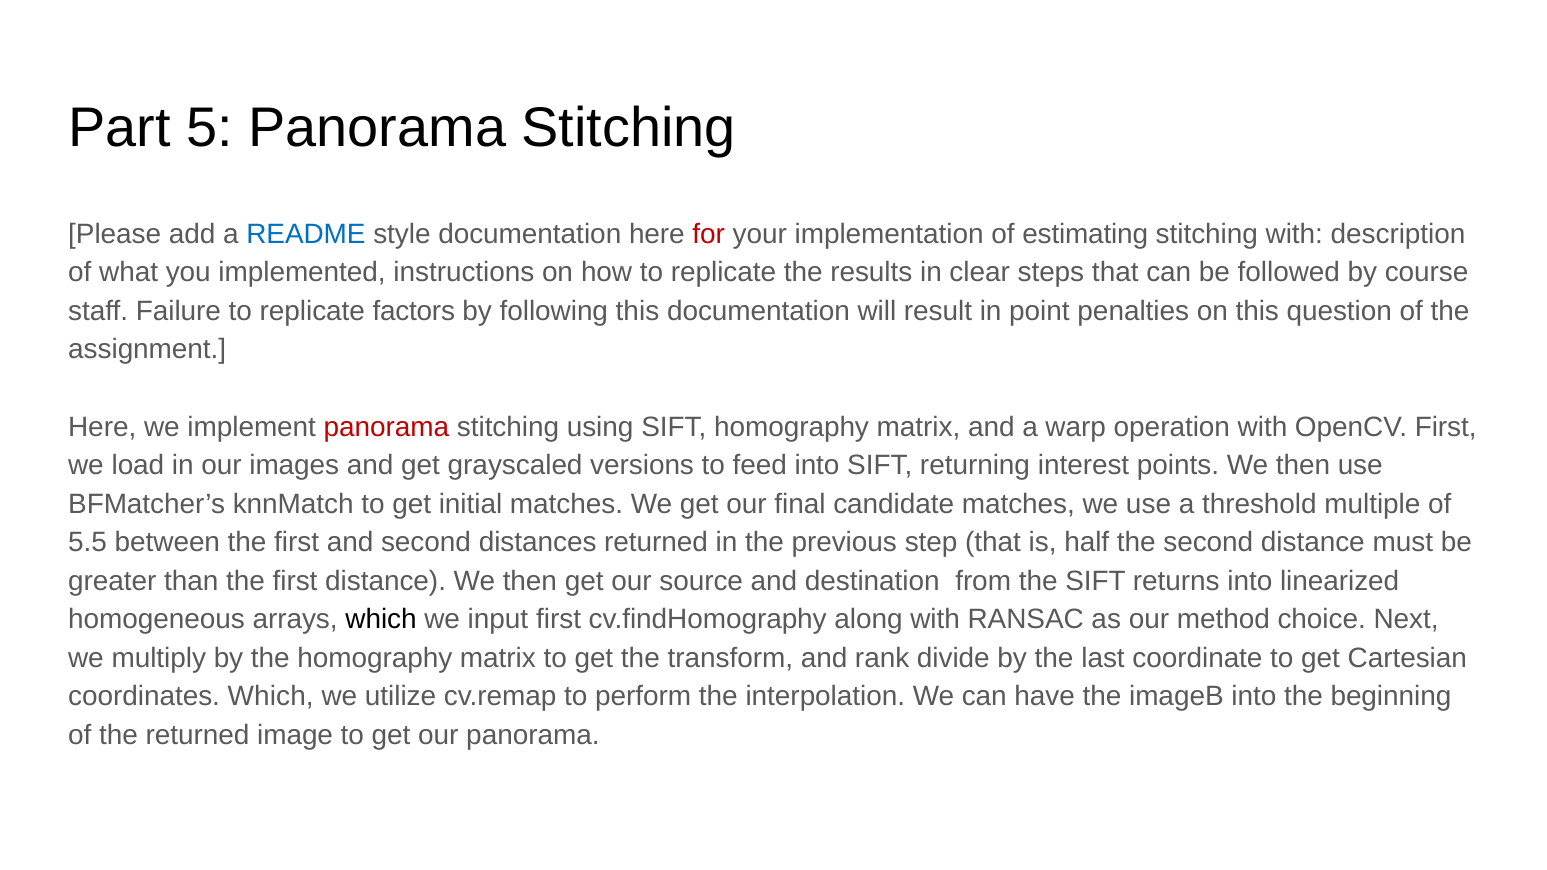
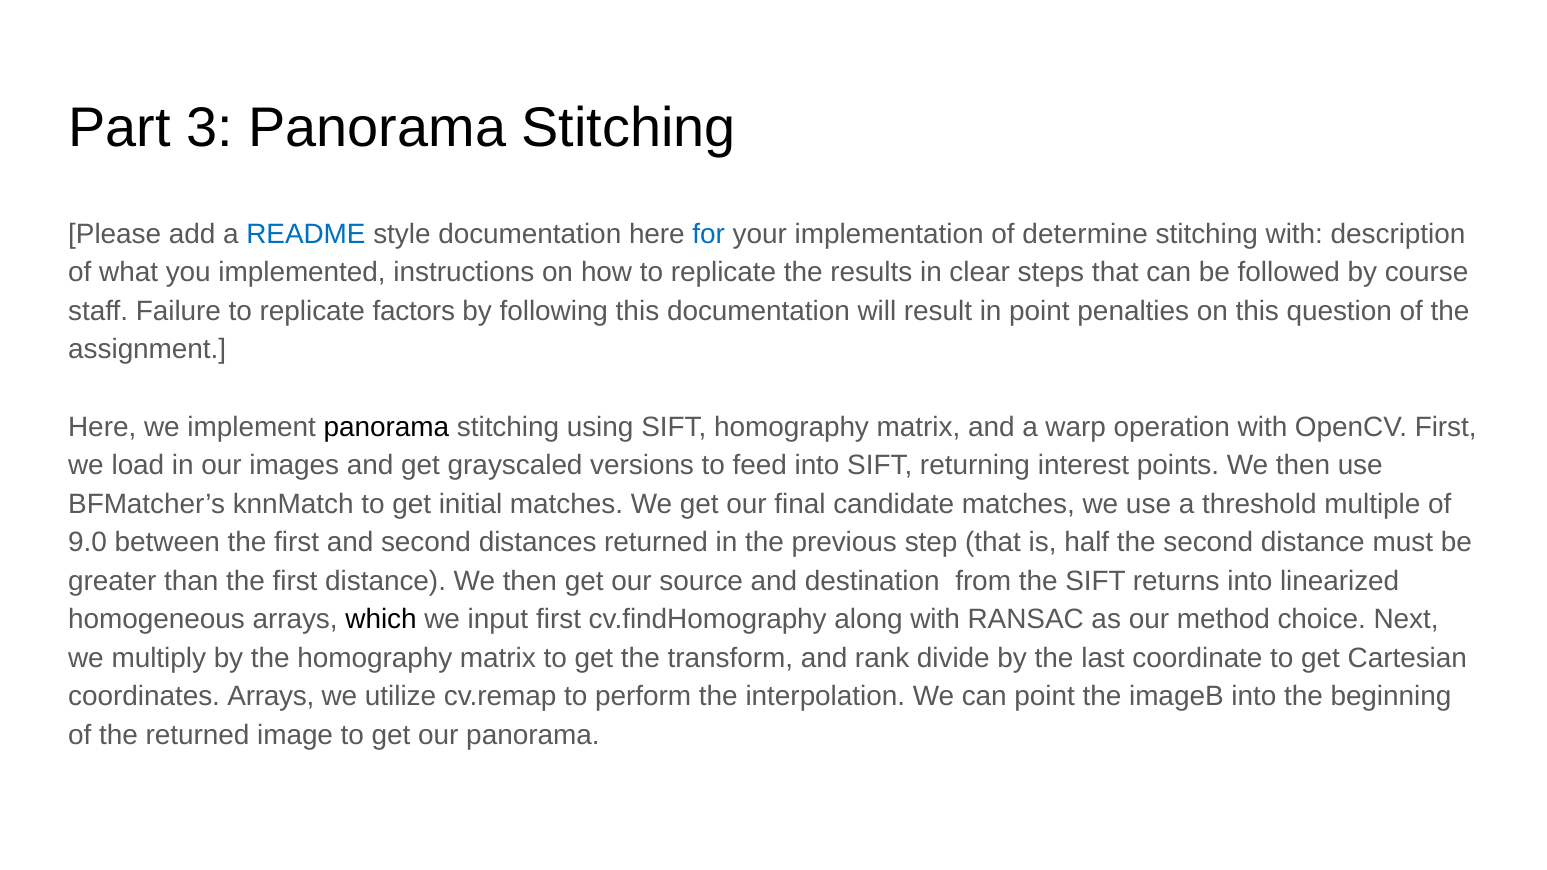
5: 5 -> 3 (209, 128)
for colour: red -> blue (709, 234)
estimating: estimating -> determine (1085, 234)
panorama colour: red -> black (386, 427)
5.5: 5.5 -> 9.0 (88, 543)
coordinates Which: Which -> Arrays (271, 697)
can have: have -> point (1045, 697)
